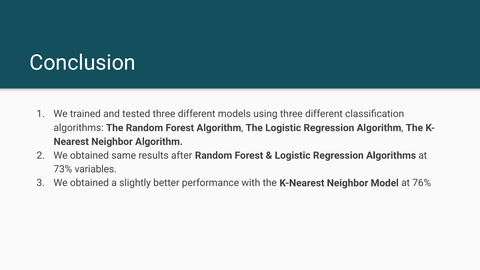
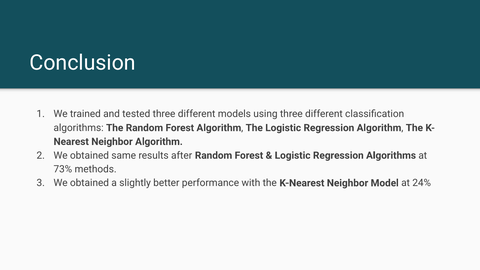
variables: variables -> methods (96, 169)
76%: 76% -> 24% (422, 183)
